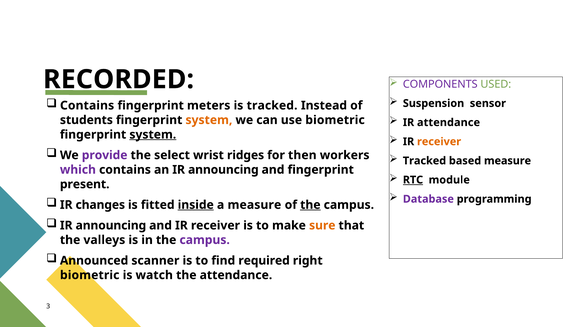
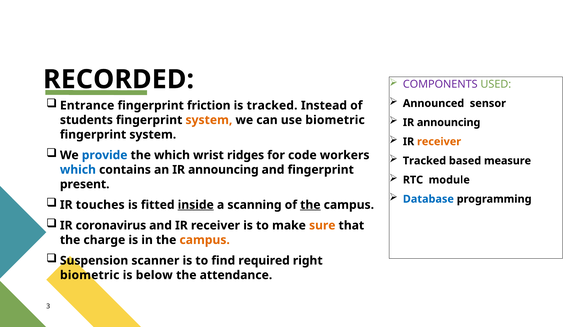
Suspension: Suspension -> Announced (434, 103)
Contains: Contains -> Entrance (87, 105)
meters: meters -> friction (209, 105)
attendance: attendance -> announcing (449, 122)
system underline: present -> none (153, 134)
provide colour: purple -> blue (105, 155)
the select: select -> which (172, 155)
then: then -> code (302, 155)
which colour: purple -> blue (78, 170)
RTC underline: present -> none (413, 180)
Database colour: purple -> blue (428, 199)
changes: changes -> touches (100, 205)
a measure: measure -> scanning (254, 205)
announcing: announcing -> coronavirus (111, 225)
valleys: valleys -> charge (104, 240)
campus colour: purple -> orange (205, 240)
Announced: Announced -> Suspension (94, 260)
watch: watch -> below (154, 275)
